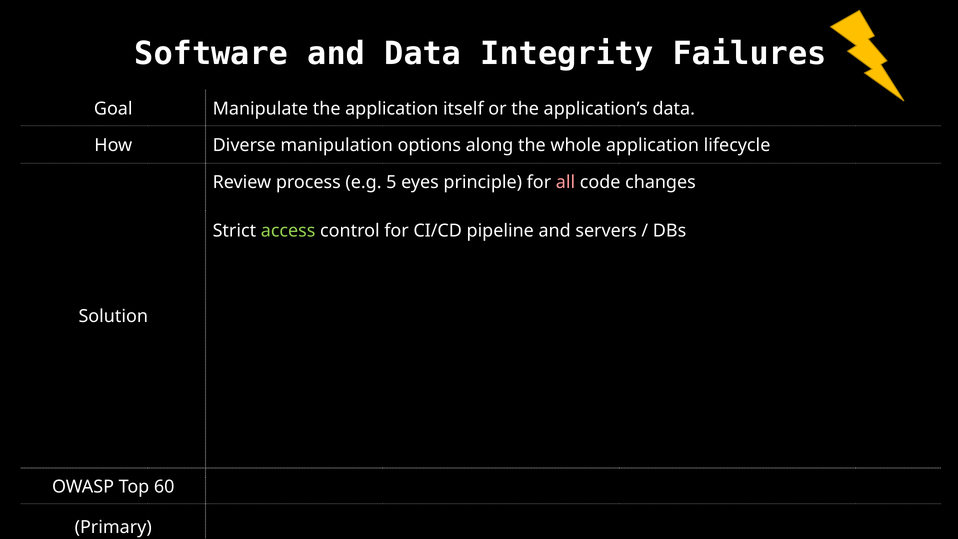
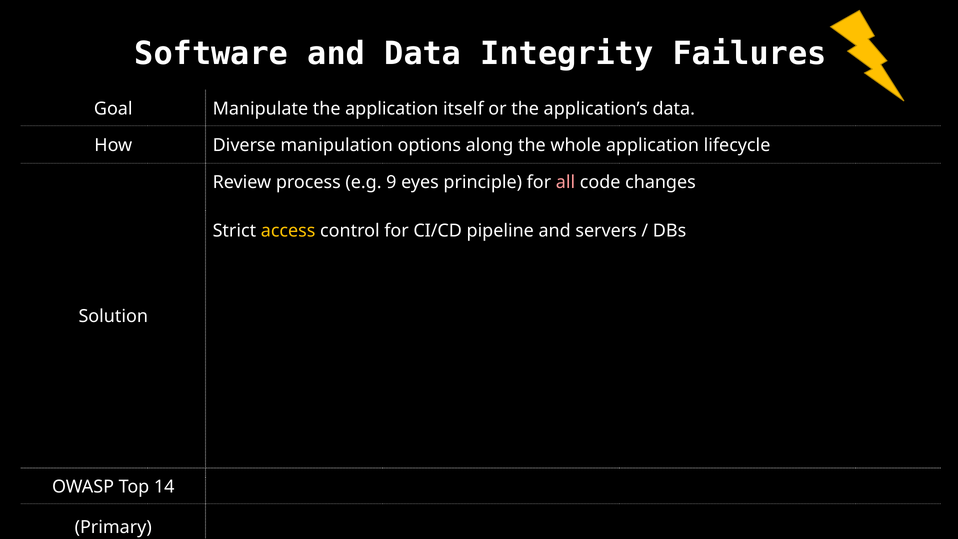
5: 5 -> 9 (391, 182)
access colour: light green -> yellow (288, 231)
60: 60 -> 14 (164, 487)
